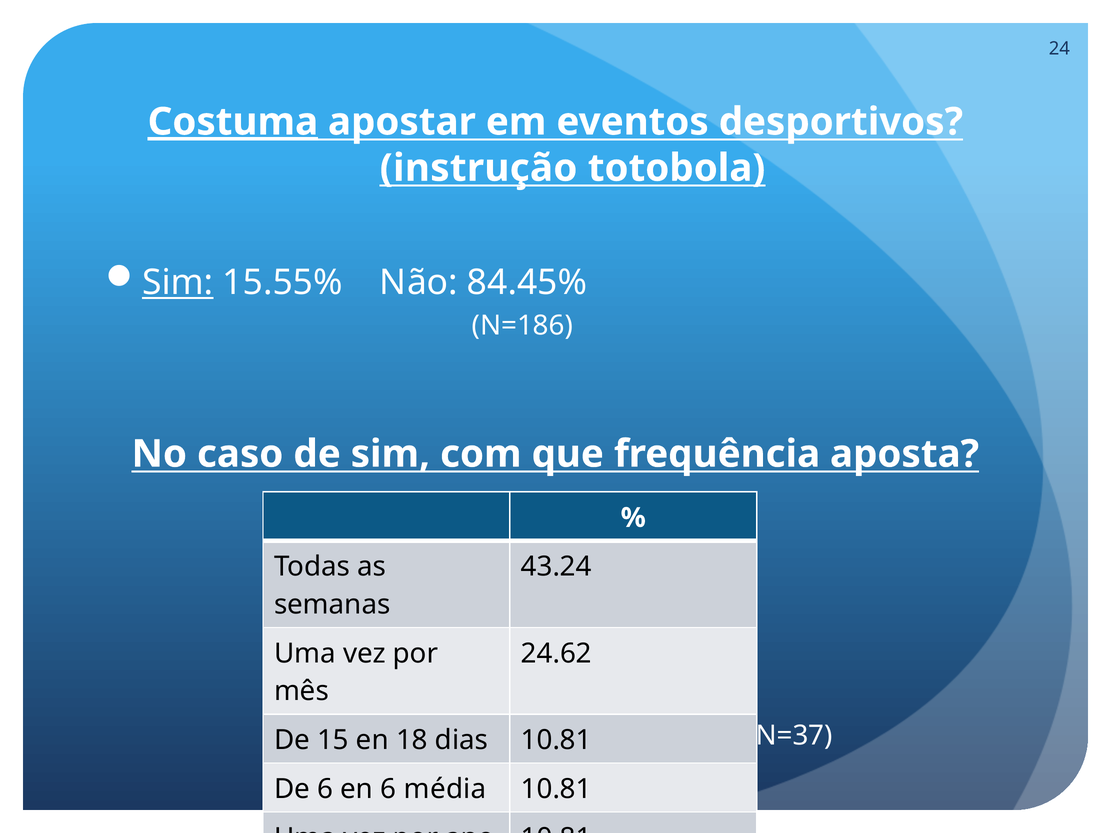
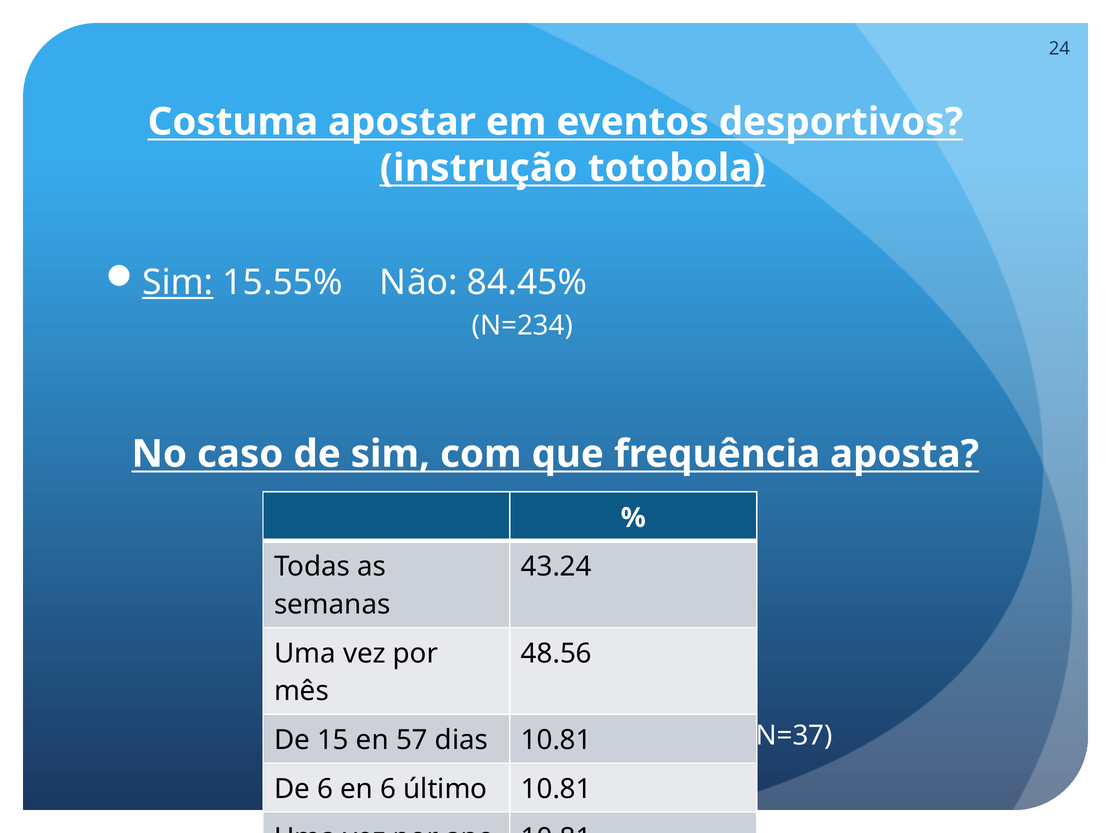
Costuma underline: present -> none (233, 122)
N=186: N=186 -> N=234 (522, 326)
24.62: 24.62 -> 48.56 (556, 654)
18: 18 -> 57 (412, 740)
média: média -> último (445, 789)
